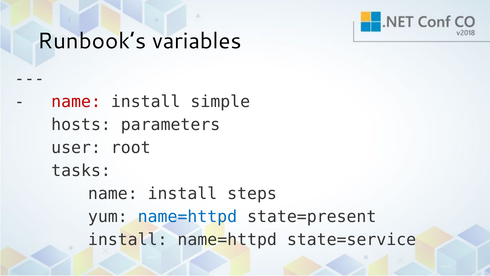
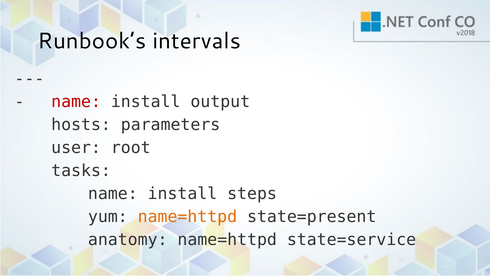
variables: variables -> intervals (197, 41)
simple: simple -> output (220, 102)
name=httpd colour: blue -> orange (187, 216)
install: install -> anatomy (128, 239)
